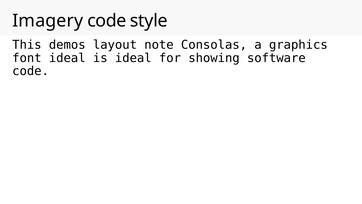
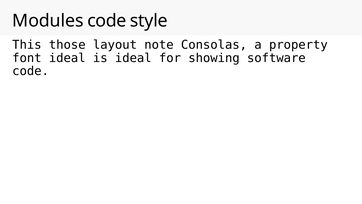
Imagery: Imagery -> Modules (48, 21)
demos: demos -> those (67, 45)
graphics: graphics -> property (298, 45)
